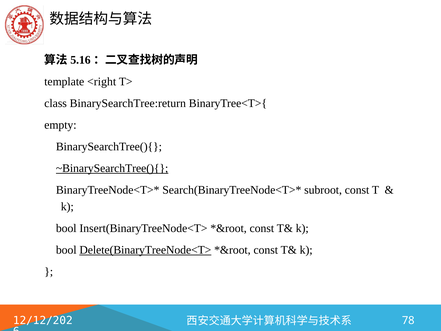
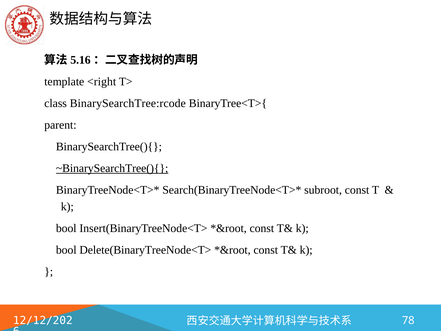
BinarySearchTree:return: BinarySearchTree:return -> BinarySearchTree:rcode (128, 103)
empty: empty -> parent (60, 125)
Delete(BinaryTreeNode<T> underline: present -> none (145, 250)
